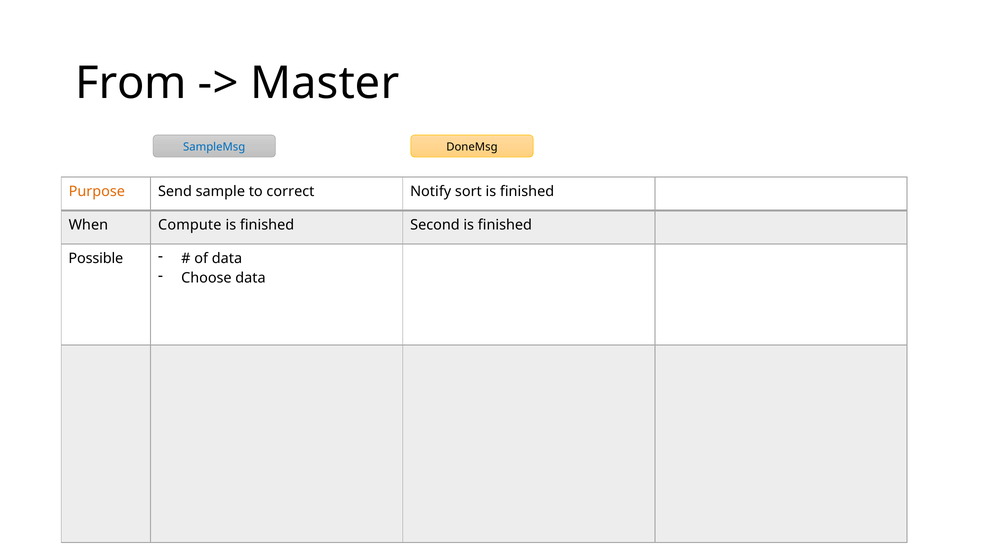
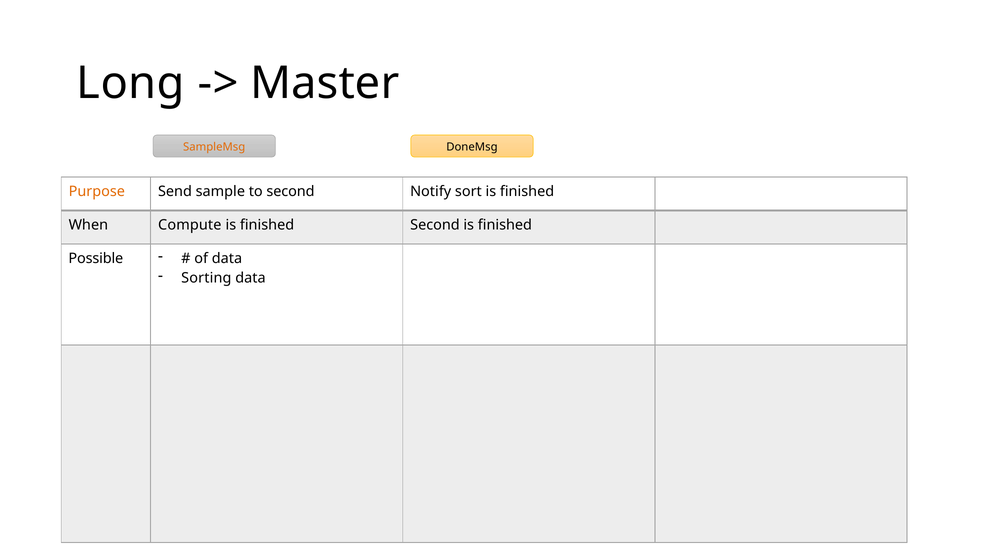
From: From -> Long (131, 83)
SampleMsg colour: blue -> orange (214, 147)
to correct: correct -> second (291, 191)
Choose: Choose -> Sorting (206, 278)
